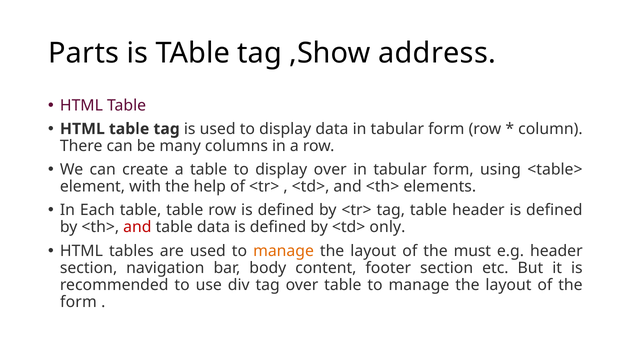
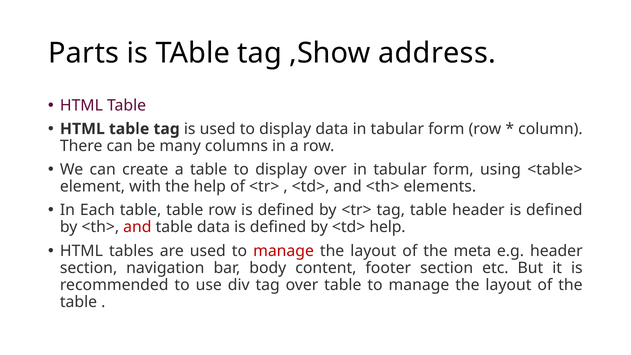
<td> only: only -> help (388, 227)
manage colour: orange -> red (284, 251)
must: must -> meta (472, 251)
form: form -> table (79, 302)
